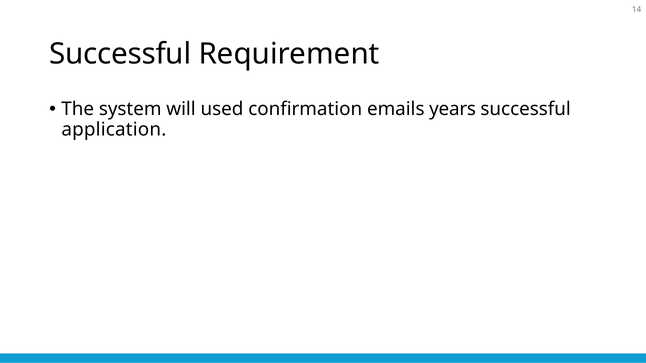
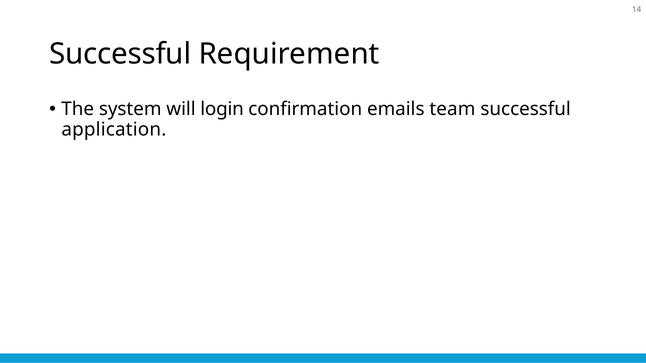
used: used -> login (222, 109)
years: years -> team (452, 109)
